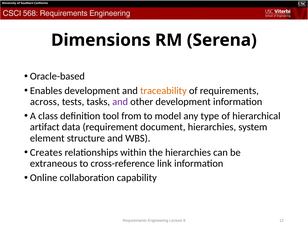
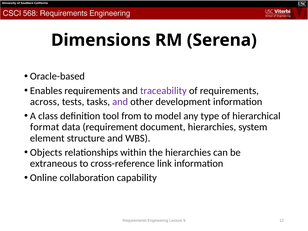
Enables development: development -> requirements (92, 91)
traceability colour: orange -> purple (163, 91)
artifact: artifact -> format (45, 127)
Creates: Creates -> Objects (46, 152)
